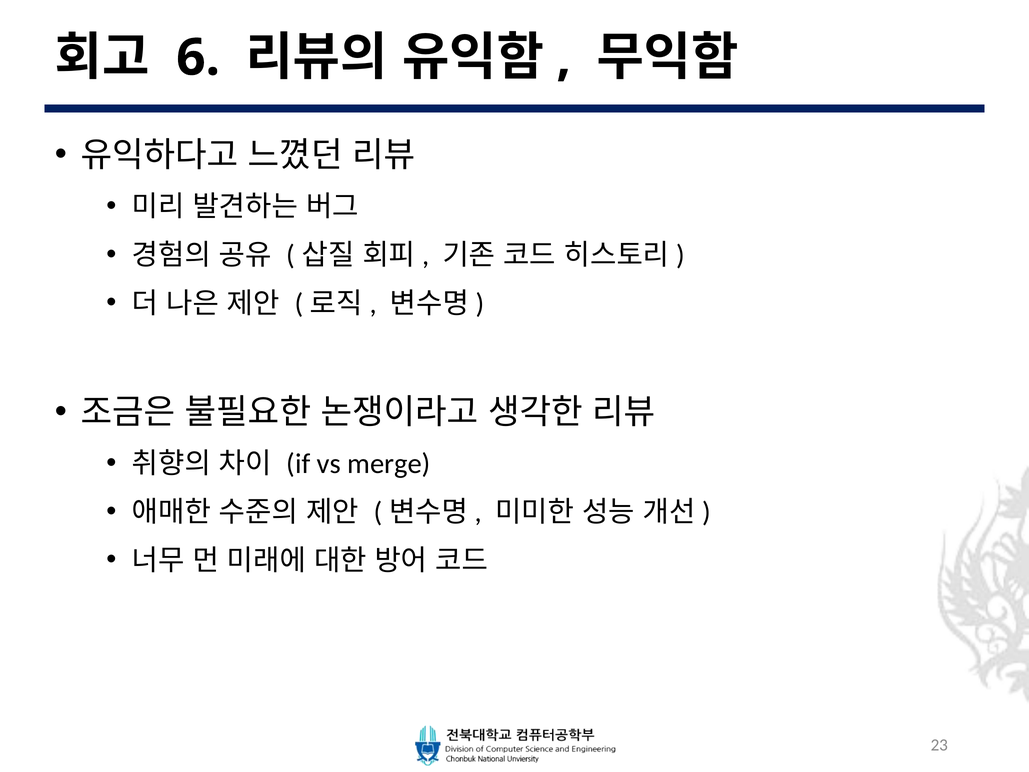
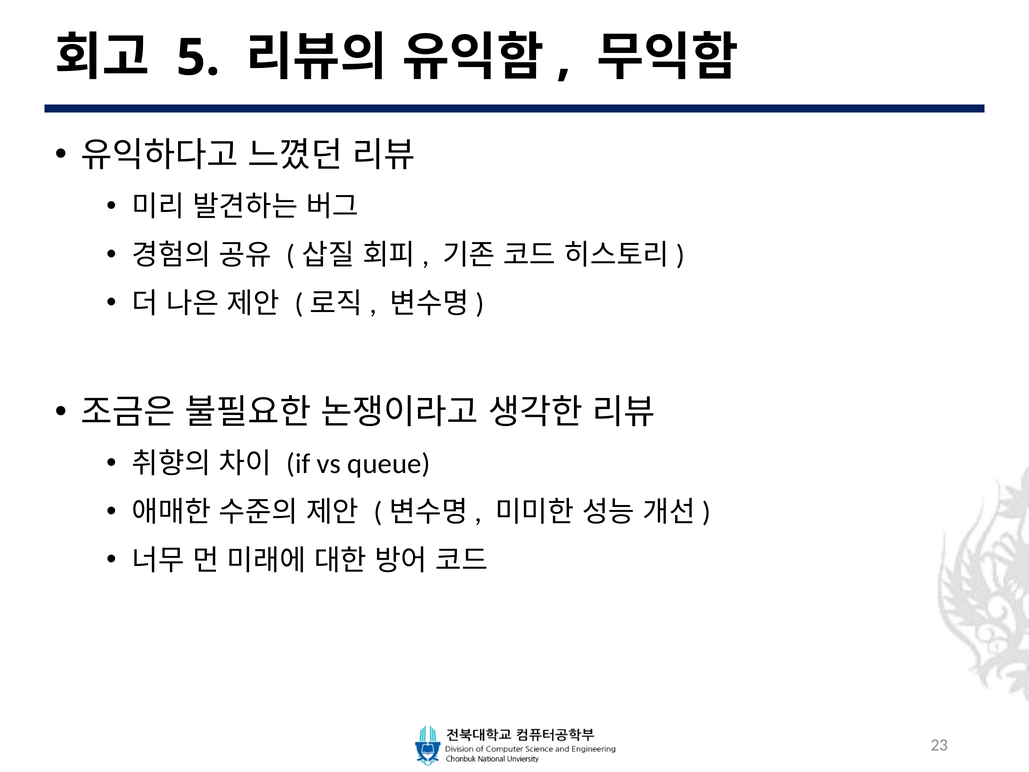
6: 6 -> 5 (198, 58)
merge: merge -> queue (389, 464)
